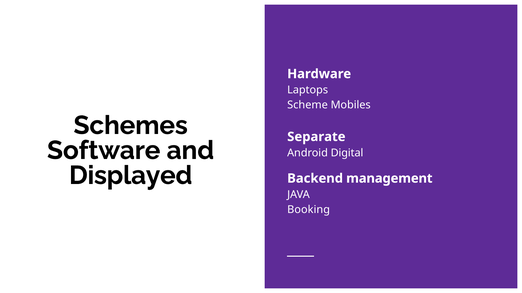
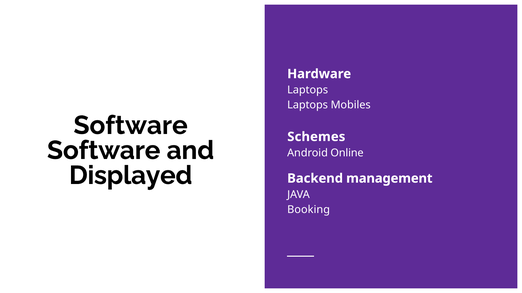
Scheme: Scheme -> Laptops (308, 105)
Schemes: Schemes -> Software (131, 126)
Separate: Separate -> Schemes (316, 137)
Digital: Digital -> Online (347, 153)
